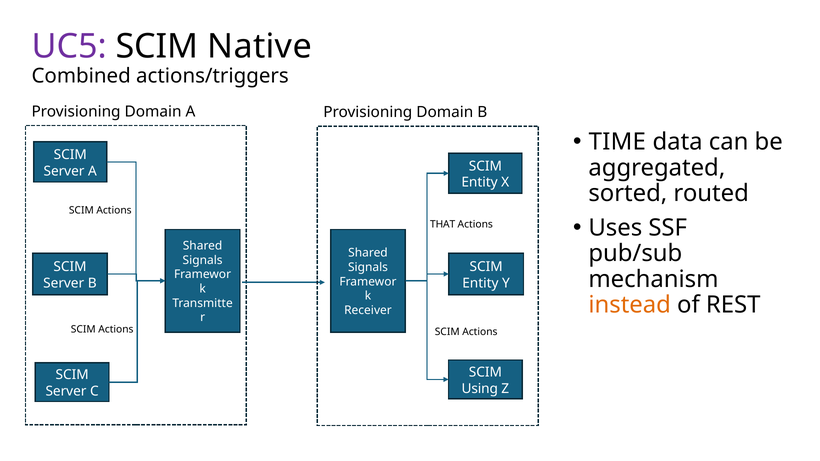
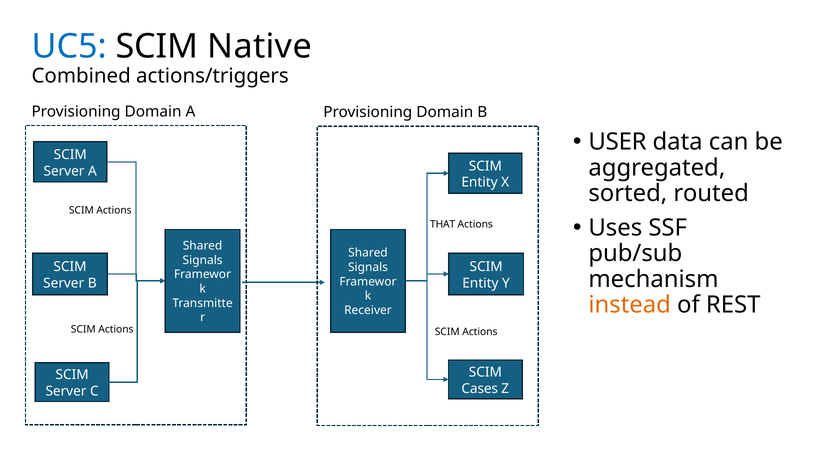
UC5 colour: purple -> blue (69, 46)
TIME: TIME -> USER (618, 142)
Using: Using -> Cases (480, 389)
